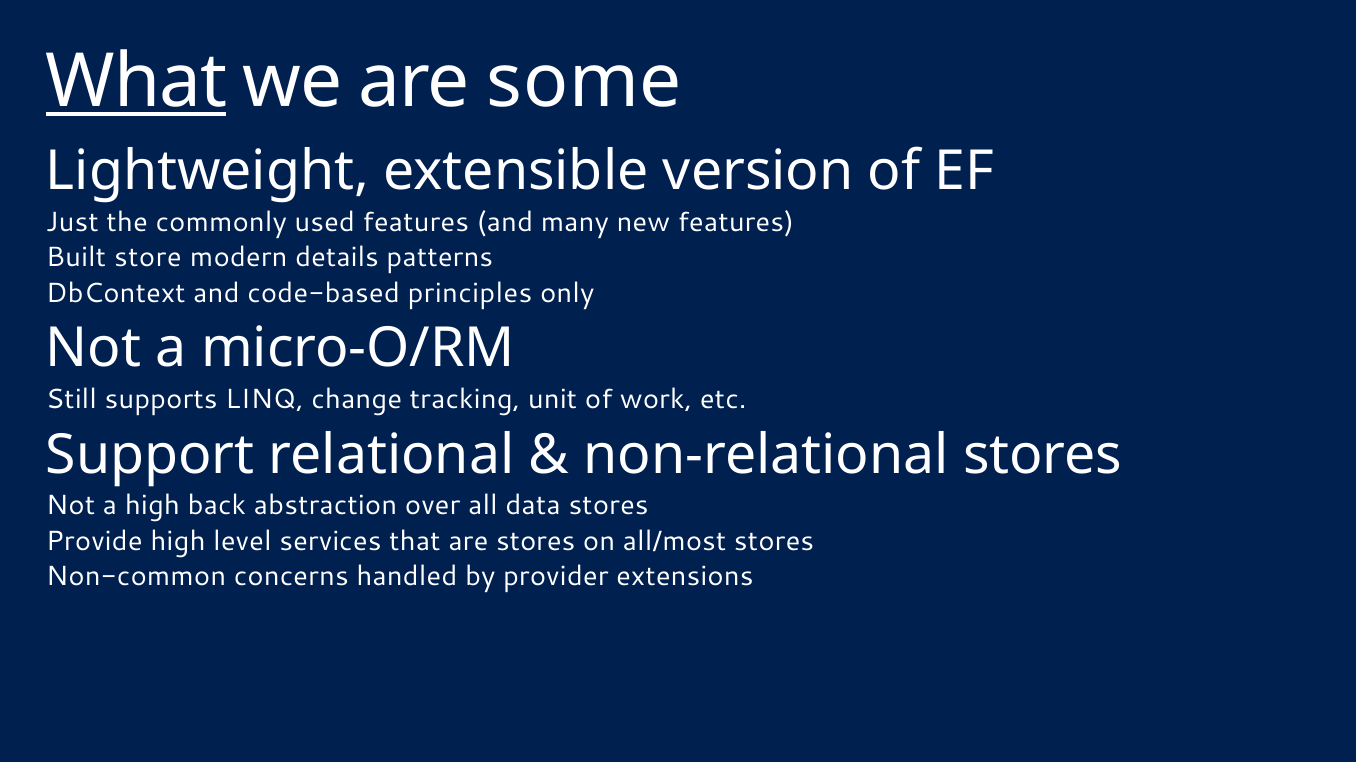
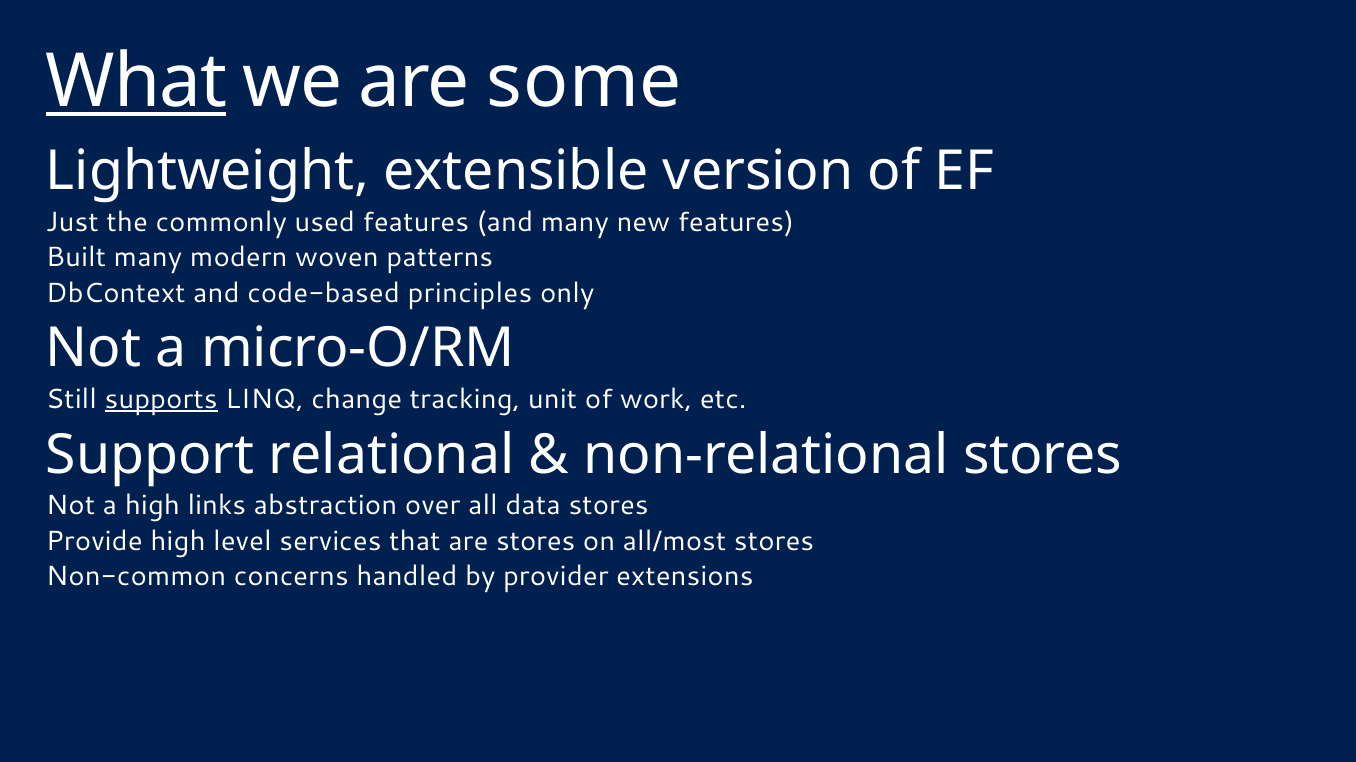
Built store: store -> many (148, 258)
details: details -> woven (337, 258)
supports underline: none -> present (161, 400)
back: back -> links (217, 506)
